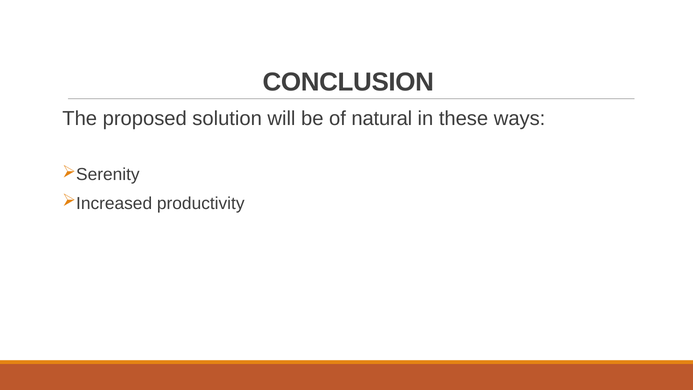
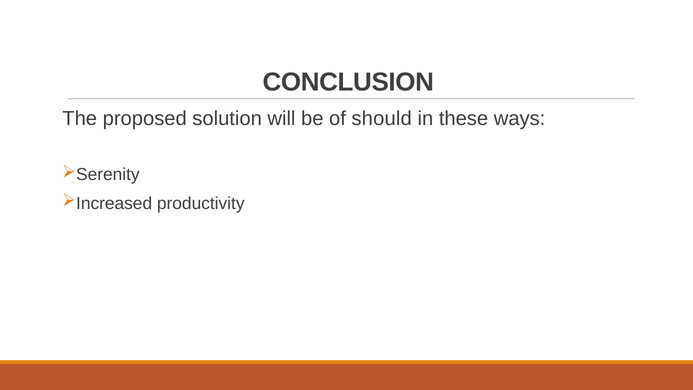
natural: natural -> should (382, 118)
